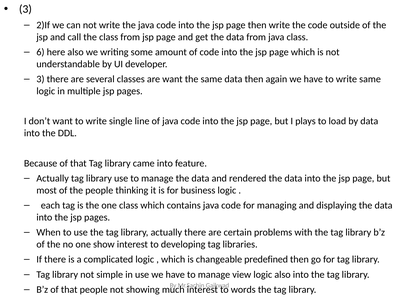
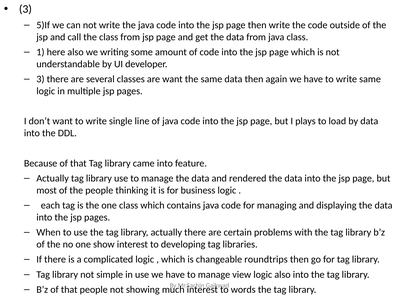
2)If: 2)If -> 5)If (43, 25)
6: 6 -> 1 (40, 52)
predefined: predefined -> roundtrips (266, 260)
